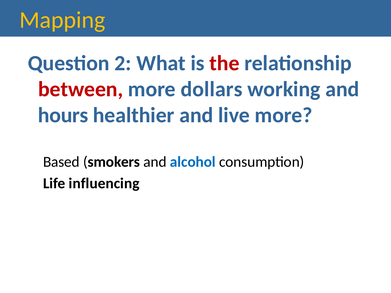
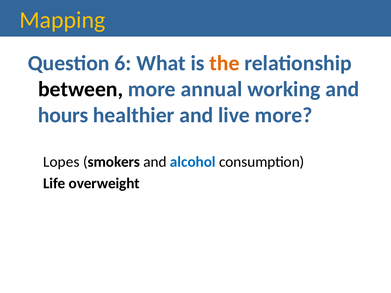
2: 2 -> 6 (123, 63)
the colour: red -> orange (224, 63)
between colour: red -> black (81, 89)
dollars: dollars -> annual (212, 89)
Based: Based -> Lopes (61, 162)
influencing: influencing -> overweight (104, 183)
